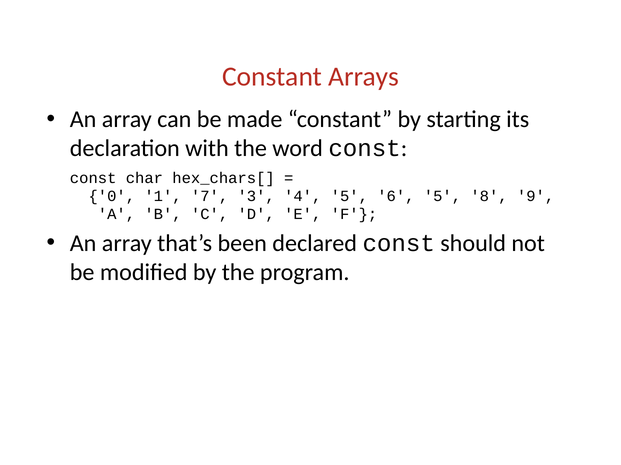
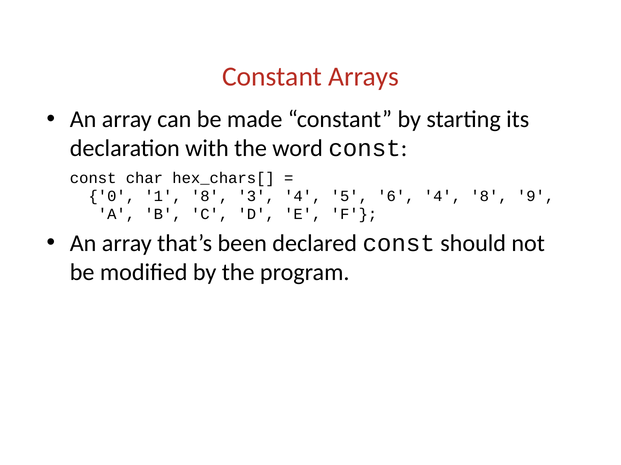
1 7: 7 -> 8 (210, 197)
6 5: 5 -> 4 (442, 197)
